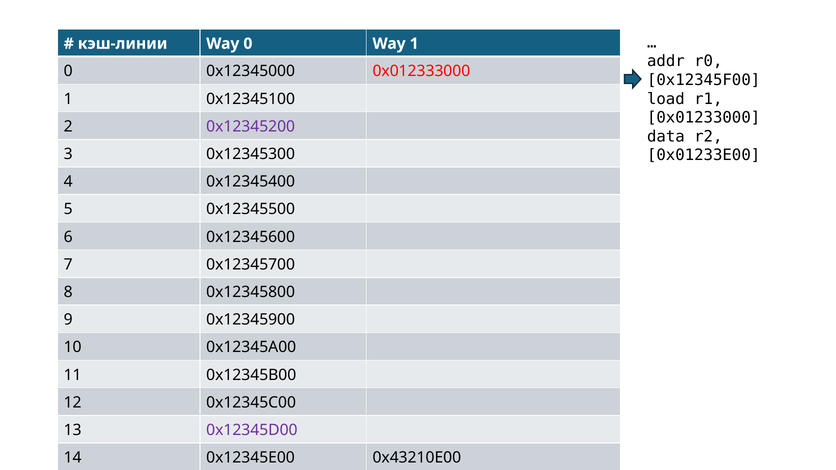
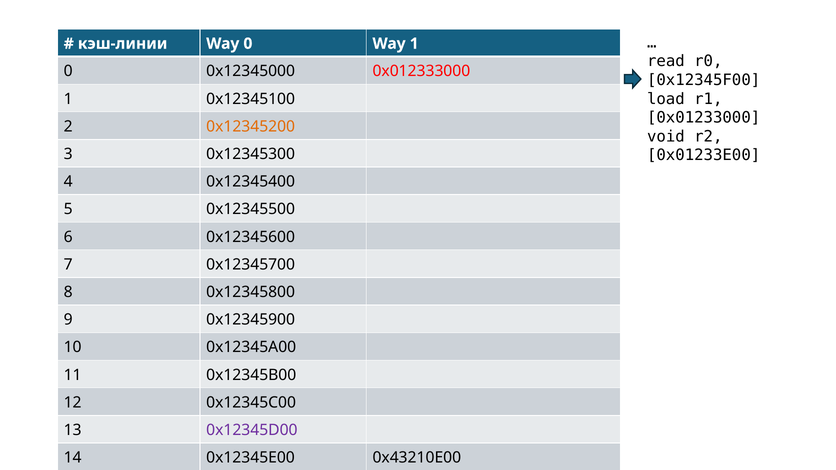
addr: addr -> read (666, 61)
0x12345200 colour: purple -> orange (251, 127)
data: data -> void (666, 137)
